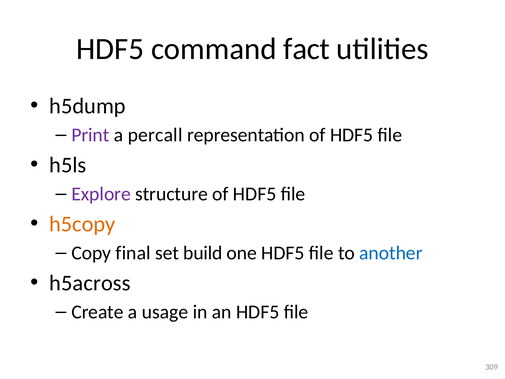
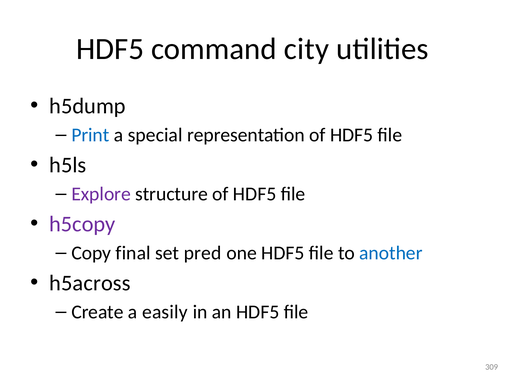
fact: fact -> city (306, 49)
Print colour: purple -> blue (90, 135)
percall: percall -> special (155, 135)
h5copy colour: orange -> purple (82, 224)
build: build -> pred (203, 253)
usage: usage -> easily (165, 312)
